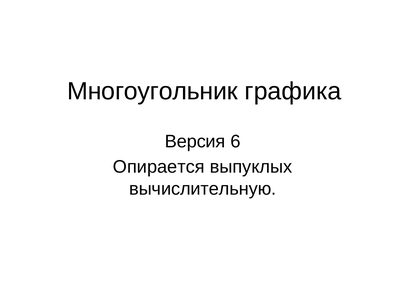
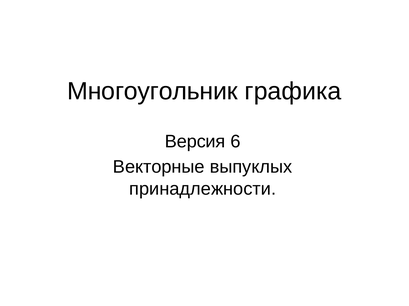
Опирается: Опирается -> Векторные (159, 167)
вычислительную: вычислительную -> принадлежности (203, 189)
